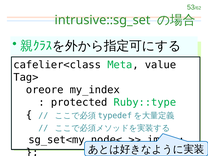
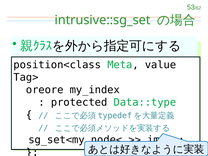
cafelier<class: cafelier<class -> position<class (57, 65)
Ruby::type: Ruby::type -> Data::type (145, 102)
